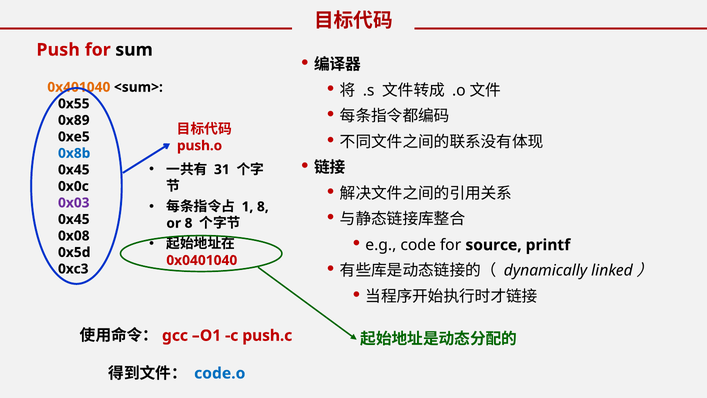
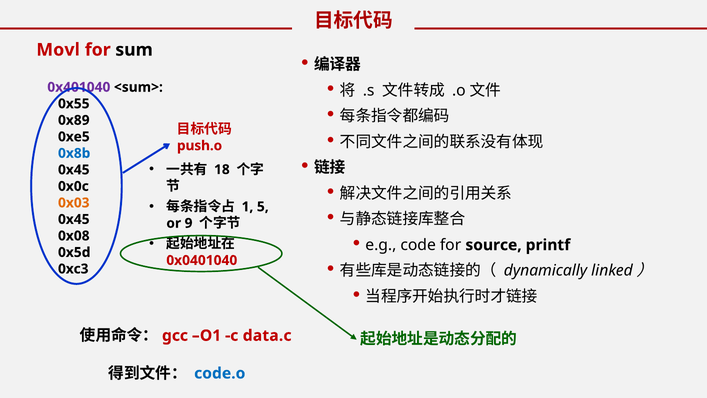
Push: Push -> Movl (58, 50)
0x401040 colour: orange -> purple (79, 87)
31: 31 -> 18 (222, 169)
1 8: 8 -> 5 (263, 207)
0x03 colour: purple -> orange (74, 203)
or 8: 8 -> 9 (189, 223)
push.c: push.c -> data.c (267, 335)
